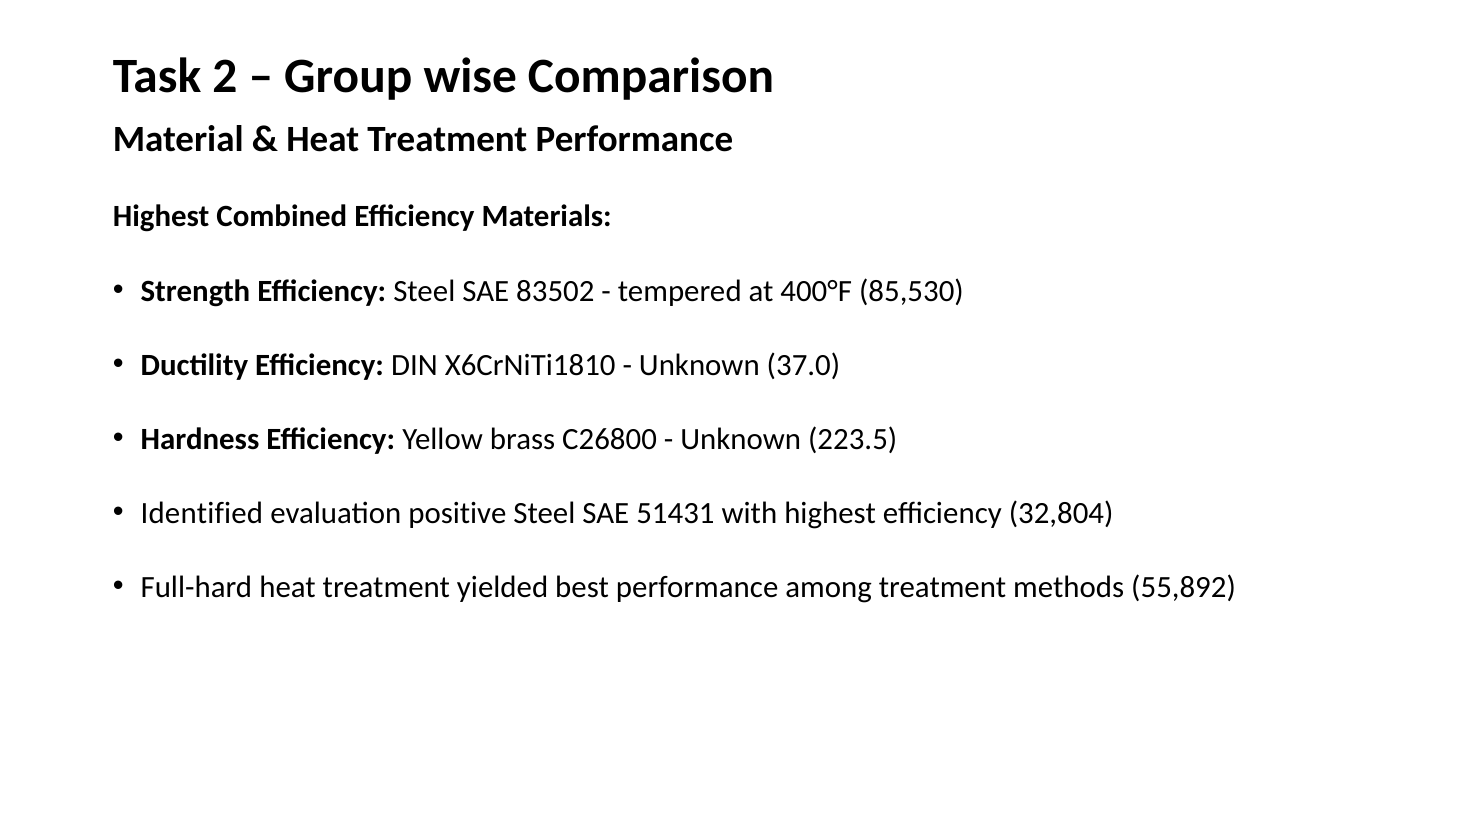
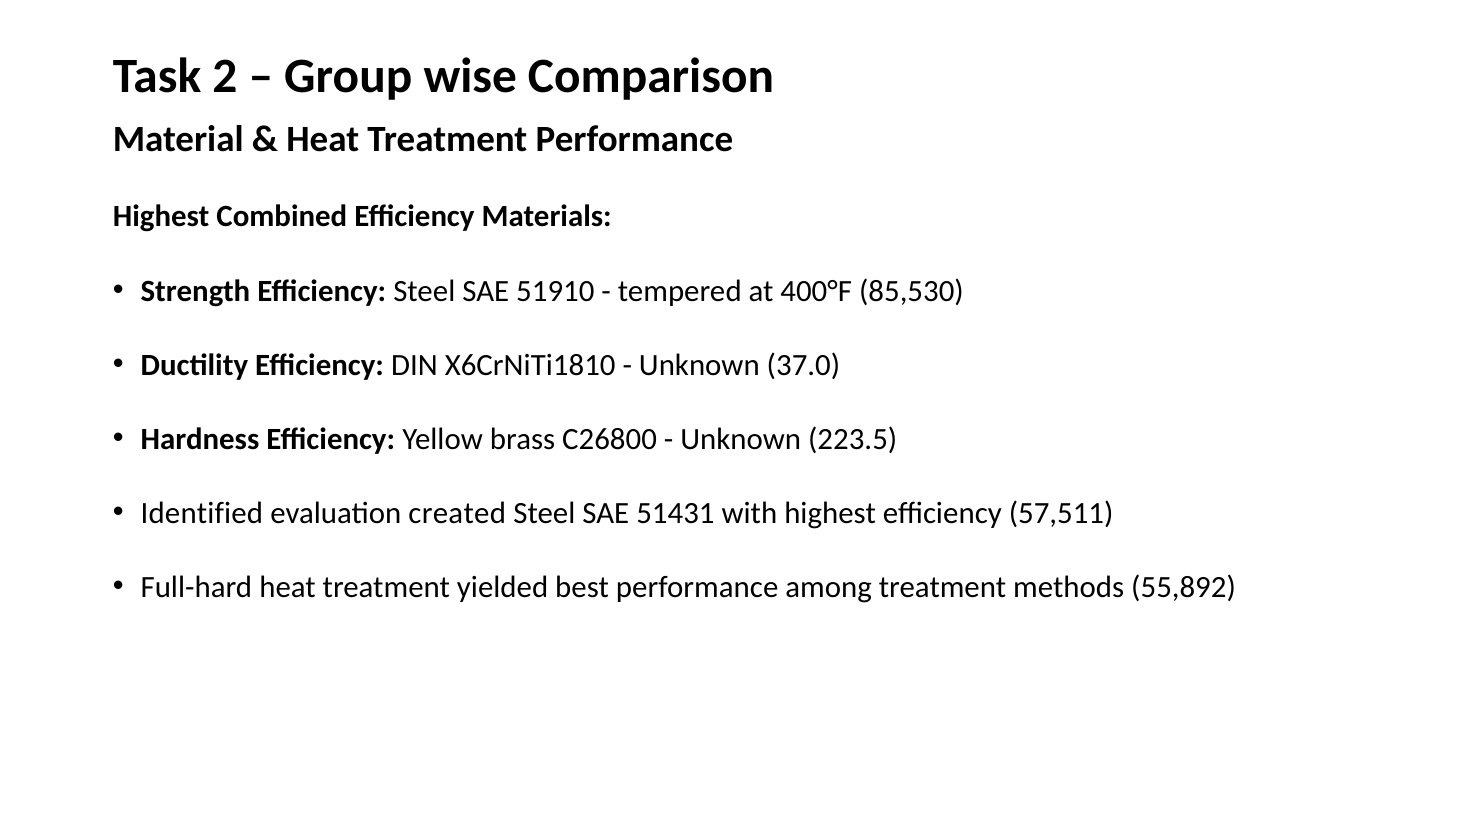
83502: 83502 -> 51910 (555, 291)
positive: positive -> created (457, 513)
32,804: 32,804 -> 57,511 (1061, 513)
